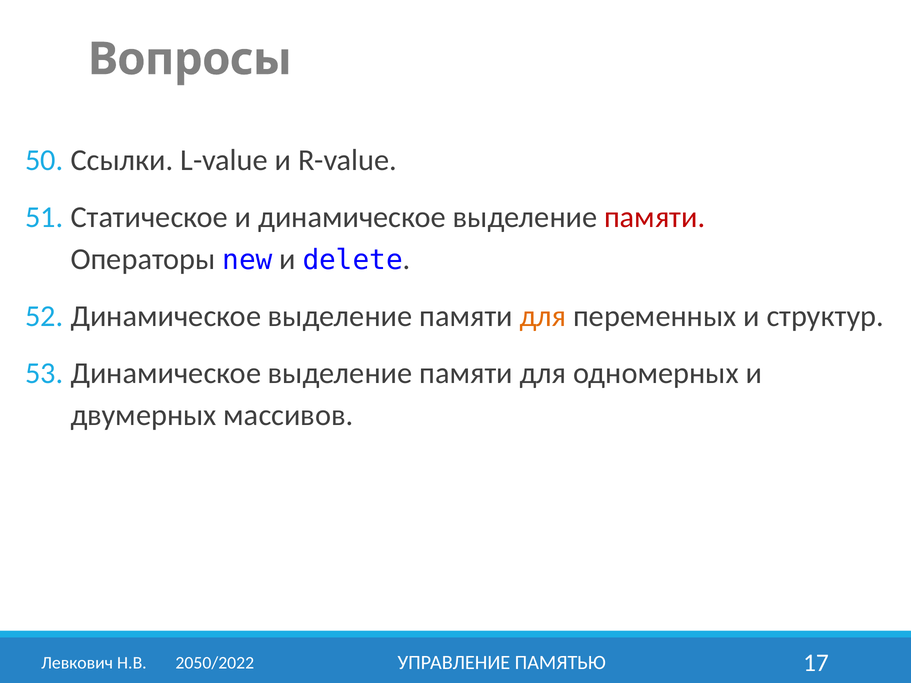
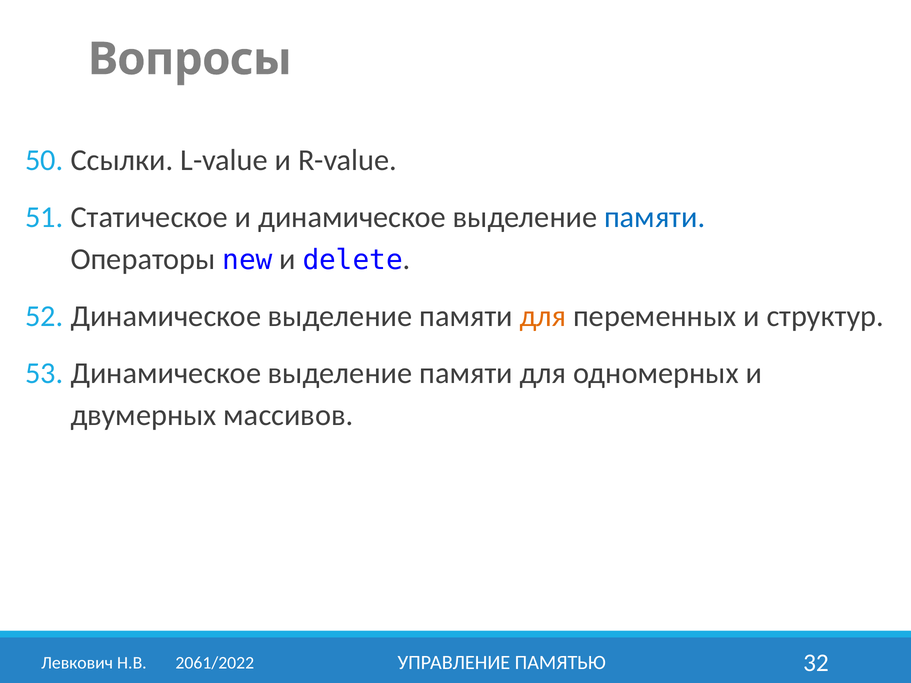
памяти colour: red -> blue (655, 217)
17: 17 -> 32 (816, 663)
2050/2022: 2050/2022 -> 2061/2022 (215, 663)
